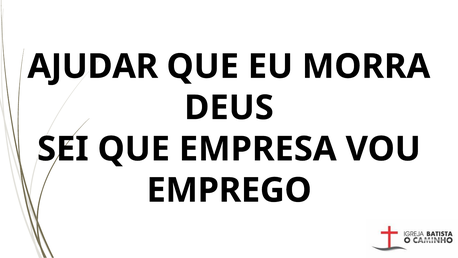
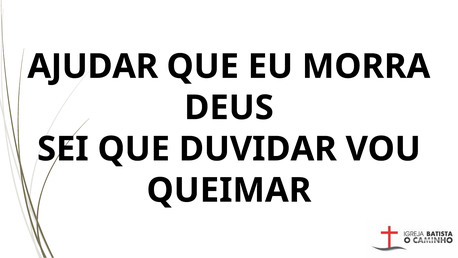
EMPRESA: EMPRESA -> DUVIDAR (258, 149)
EMPREGO: EMPREGO -> QUEIMAR (229, 190)
